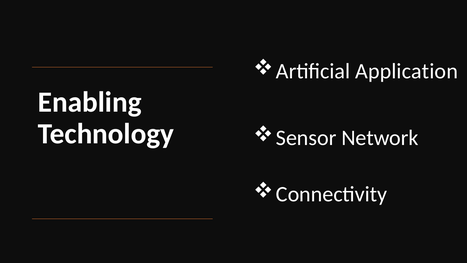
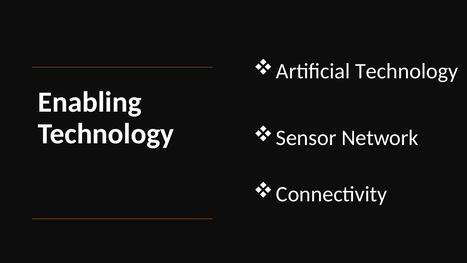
Artificial Application: Application -> Technology (407, 71)
